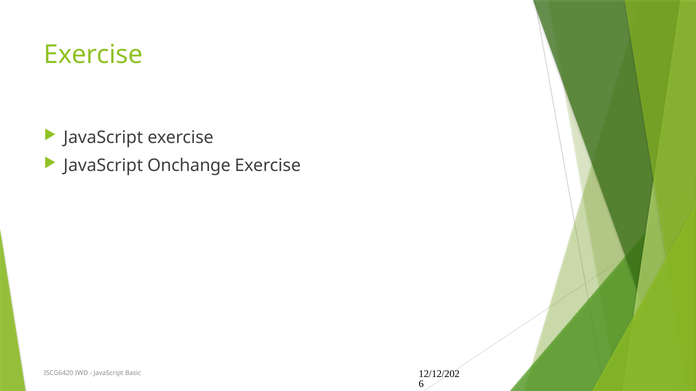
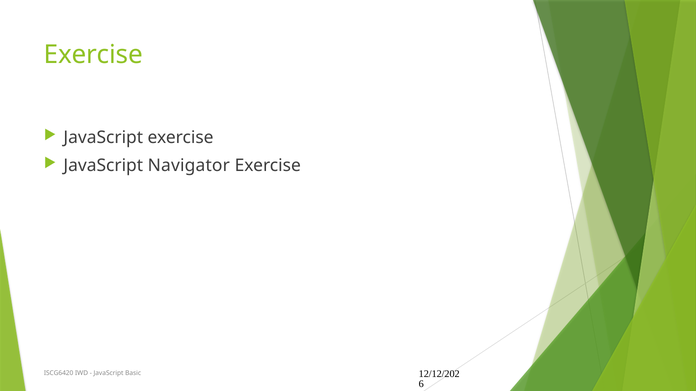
Onchange: Onchange -> Navigator (189, 166)
